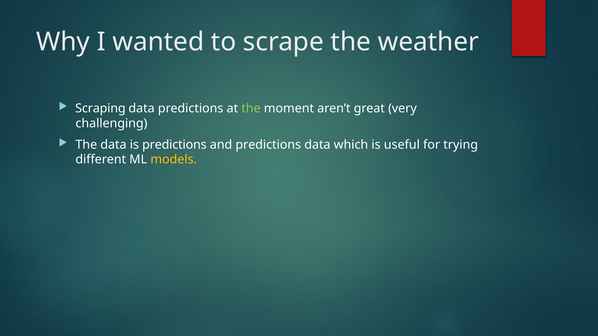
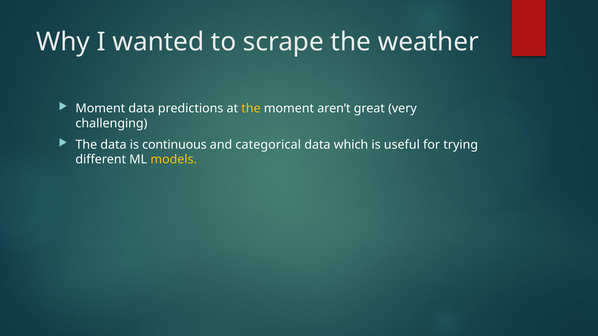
Scraping: Scraping -> Moment (100, 109)
the colour: light green -> yellow (251, 109)
is predictions: predictions -> continuous (174, 145)
and predictions: predictions -> categorical (268, 145)
